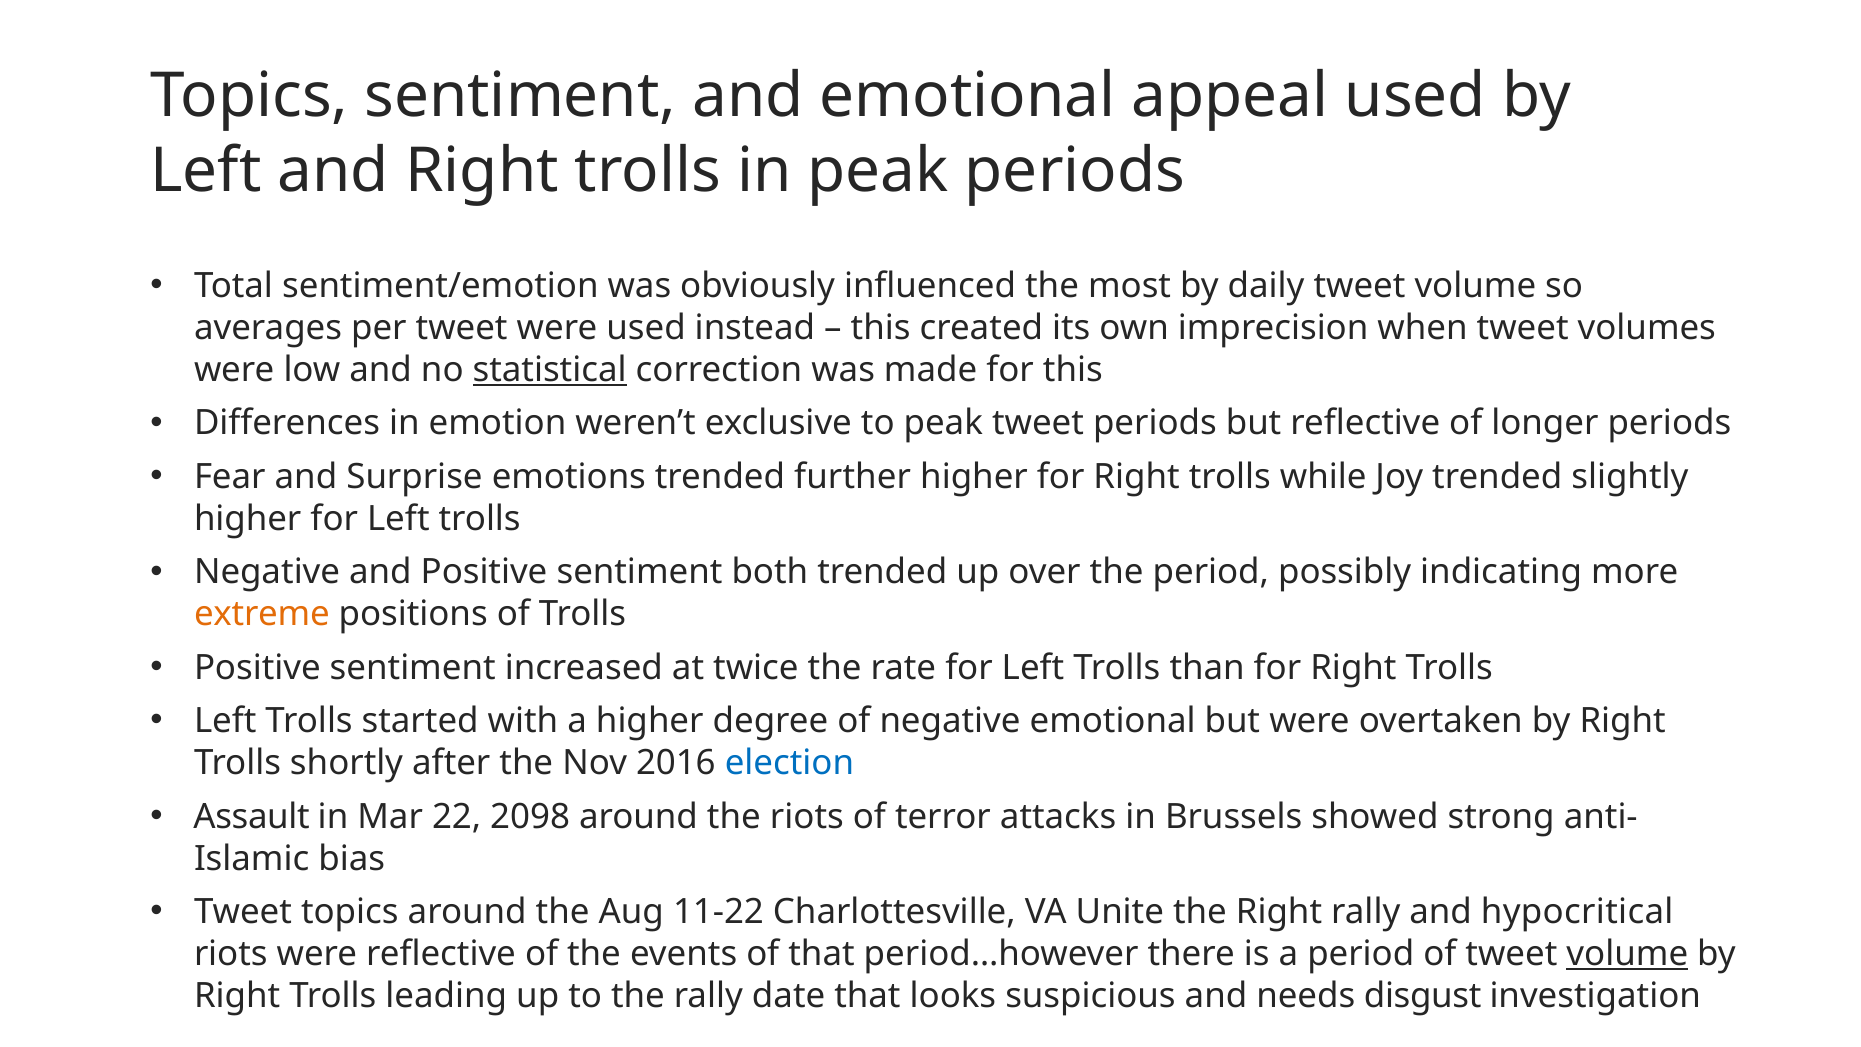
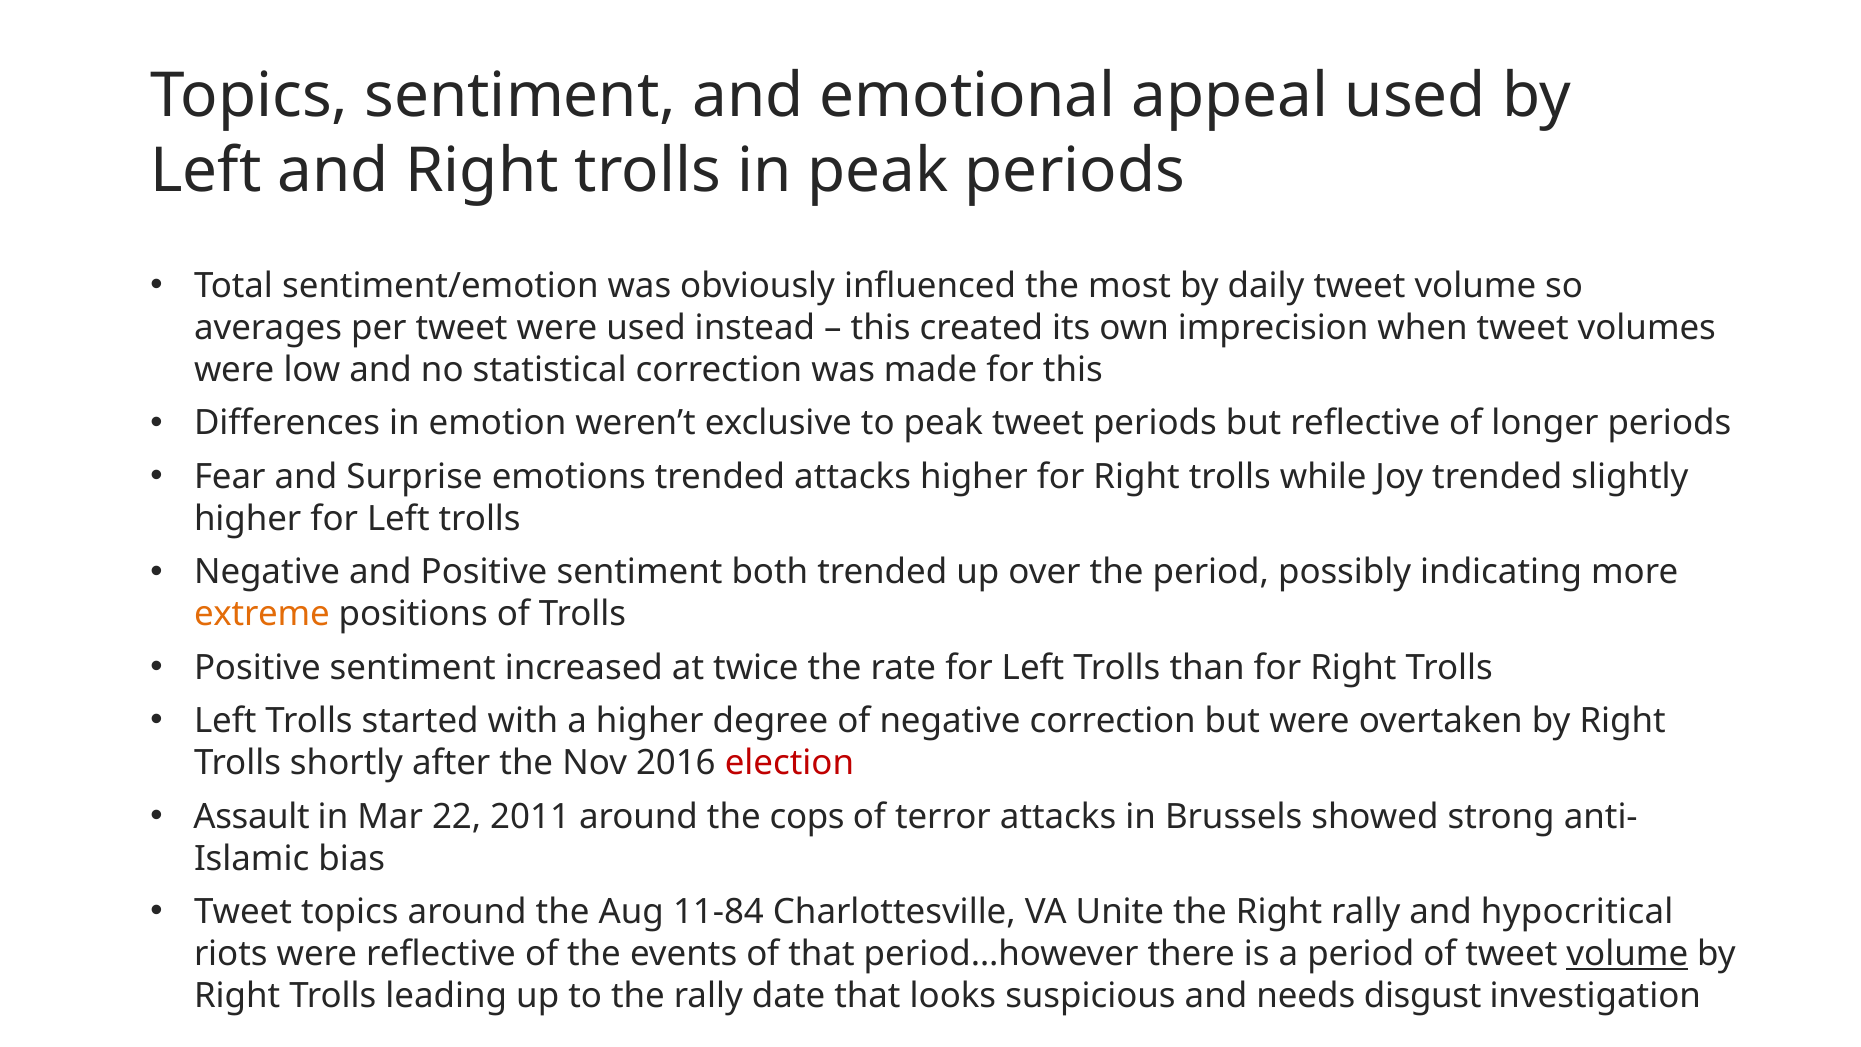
statistical underline: present -> none (550, 370)
trended further: further -> attacks (853, 477)
negative emotional: emotional -> correction (1113, 721)
election colour: blue -> red (789, 763)
2098: 2098 -> 2011 (530, 817)
the riots: riots -> cops (807, 817)
11-22: 11-22 -> 11-84 (718, 912)
